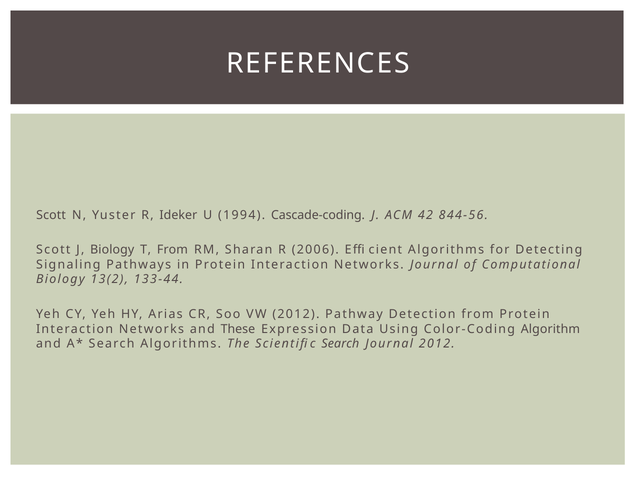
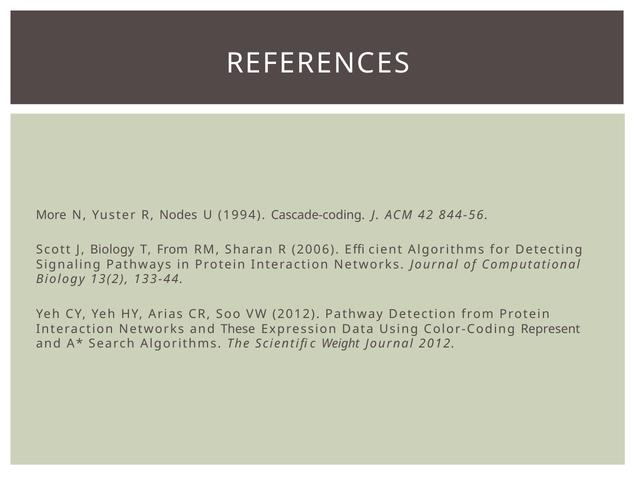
Scott: Scott -> More (51, 215)
Ideker: Ideker -> Nodes (178, 215)
Algorithm: Algorithm -> Represent (550, 329)
Scientific Search: Search -> Weight (340, 344)
